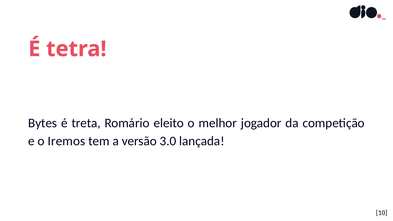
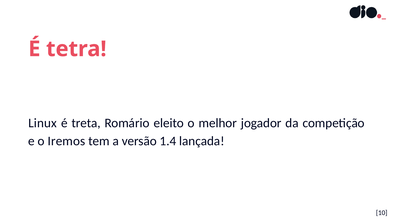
Bytes: Bytes -> Linux (43, 123)
3.0: 3.0 -> 1.4 (168, 141)
